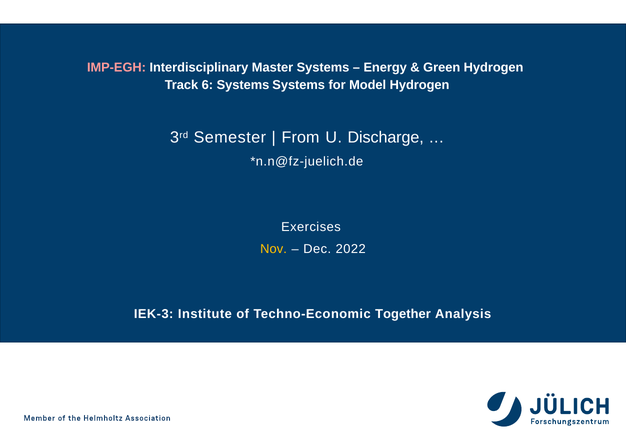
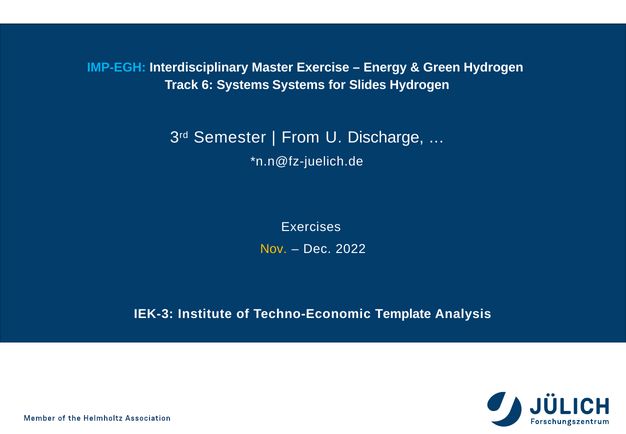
IMP-EGH colour: pink -> light blue (116, 67)
Master Systems: Systems -> Exercise (323, 67)
Model: Model -> Slides (368, 85)
Together: Together -> Template (403, 314)
